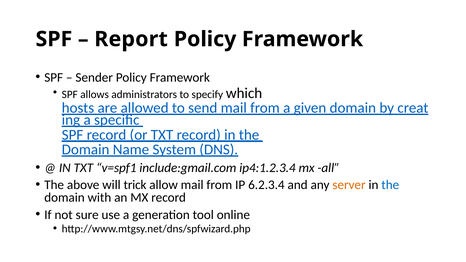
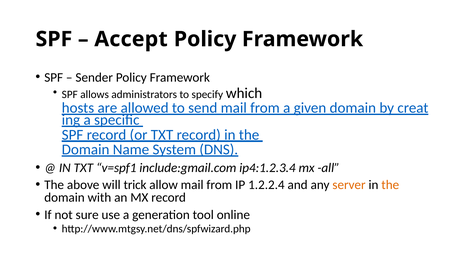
Report: Report -> Accept (131, 39)
6.2.3.4: 6.2.3.4 -> 1.2.2.4 (266, 185)
the colour: blue -> orange (390, 185)
